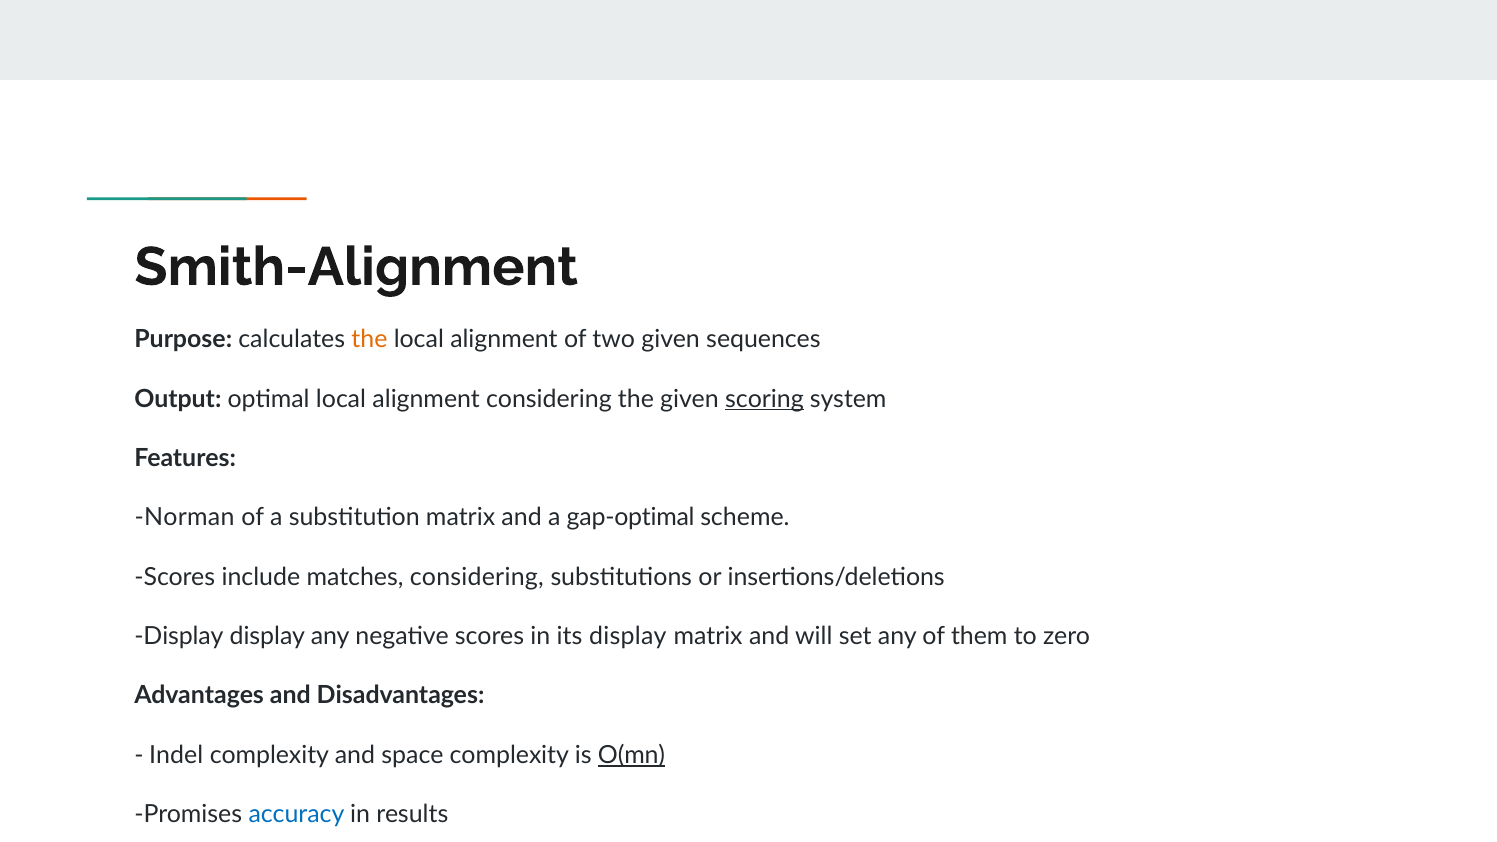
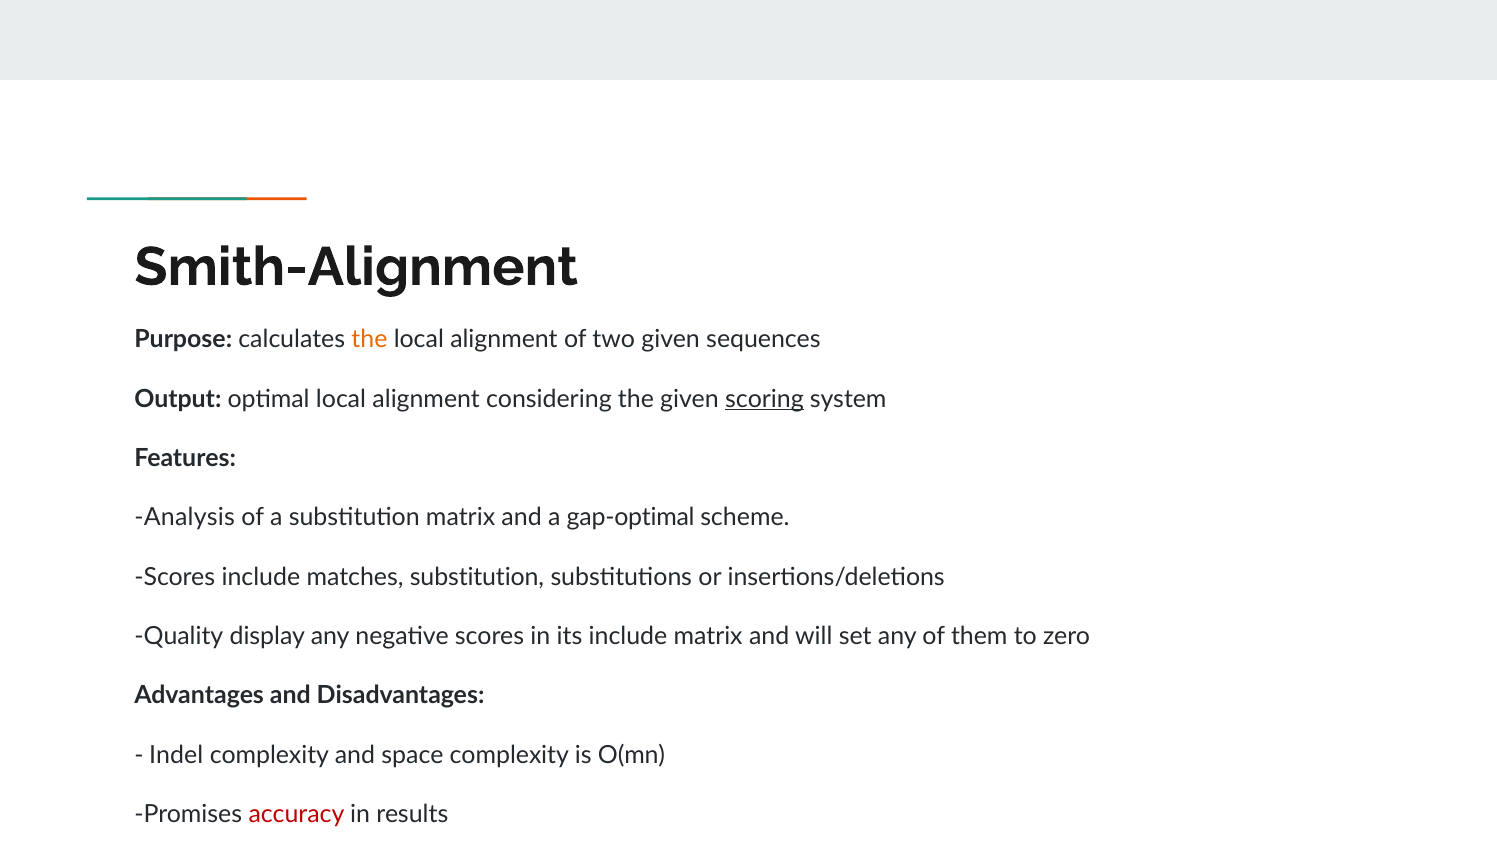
Norman: Norman -> Analysis (185, 518)
matches considering: considering -> substitution (477, 577)
Display: Display -> Quality (179, 636)
its display: display -> include (628, 636)
O(mn underline: present -> none (632, 755)
accuracy colour: blue -> red (296, 814)
